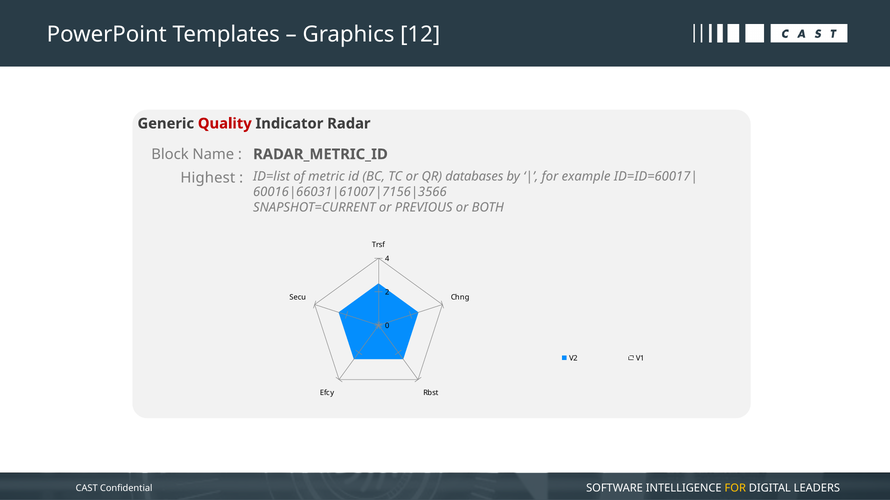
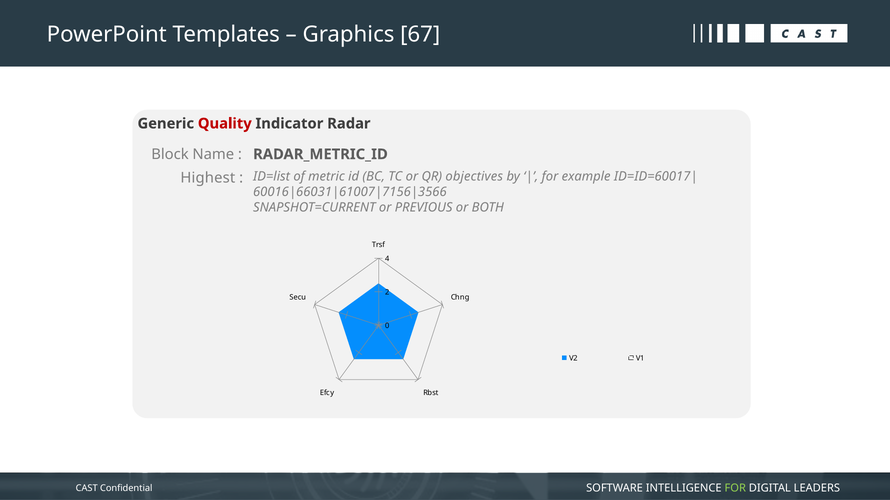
12: 12 -> 67 (420, 35)
databases: databases -> objectives (474, 177)
FOR colour: yellow -> light green (735, 489)
